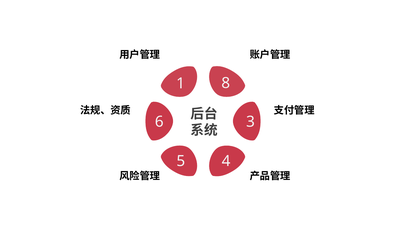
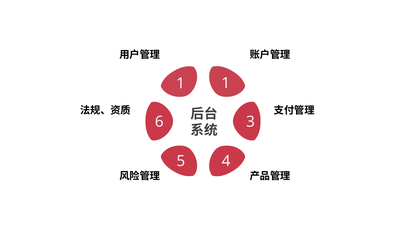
1 8: 8 -> 1 (226, 83)
